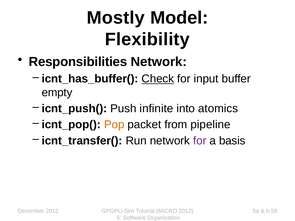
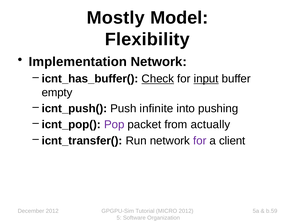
Responsibilities: Responsibilities -> Implementation (78, 62)
input underline: none -> present (206, 79)
atomics: atomics -> pushing (218, 109)
Pop colour: orange -> purple (114, 125)
pipeline: pipeline -> actually (210, 125)
basis: basis -> client (232, 141)
